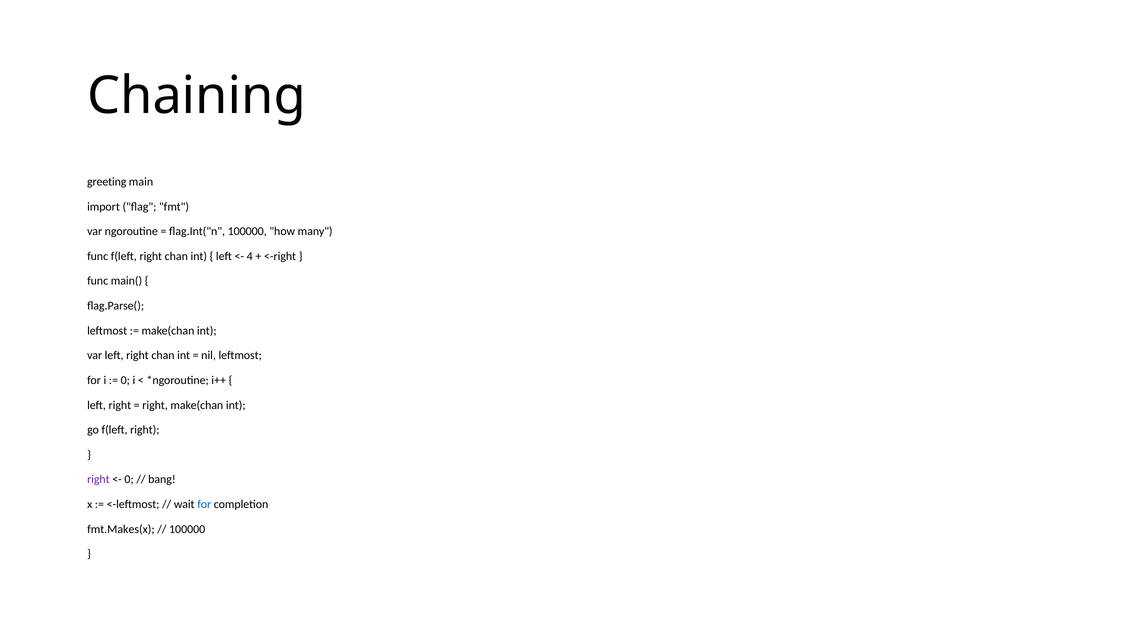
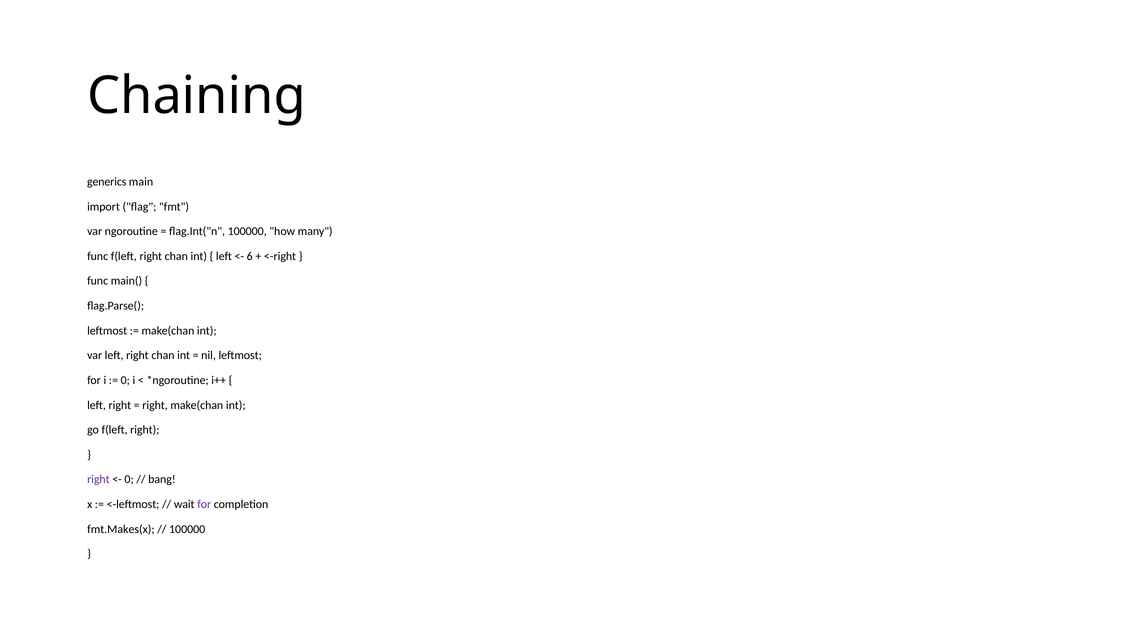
greeting: greeting -> generics (107, 182)
4: 4 -> 6 (250, 256)
for colour: blue -> purple (204, 504)
